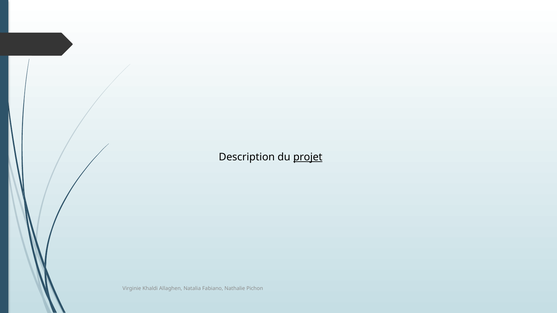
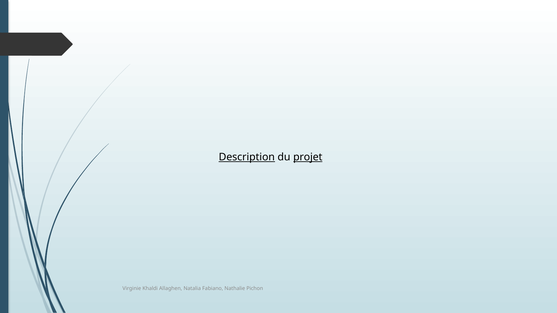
Description underline: none -> present (247, 157)
